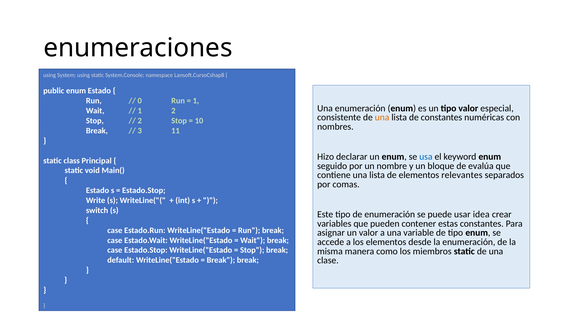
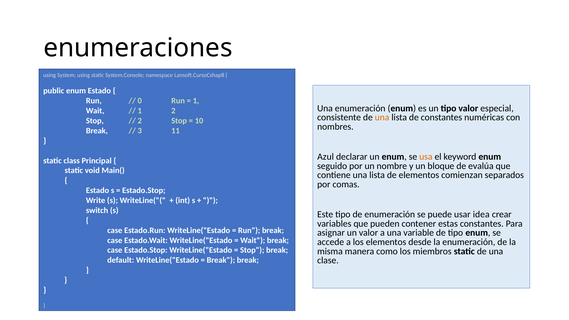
Hizo: Hizo -> Azul (326, 157)
usa colour: blue -> orange (426, 157)
relevantes: relevantes -> comienzan (462, 175)
